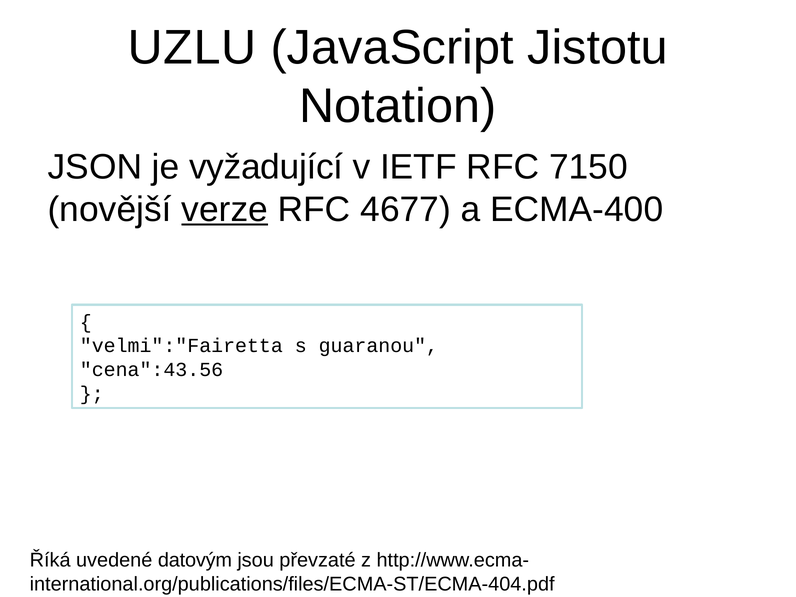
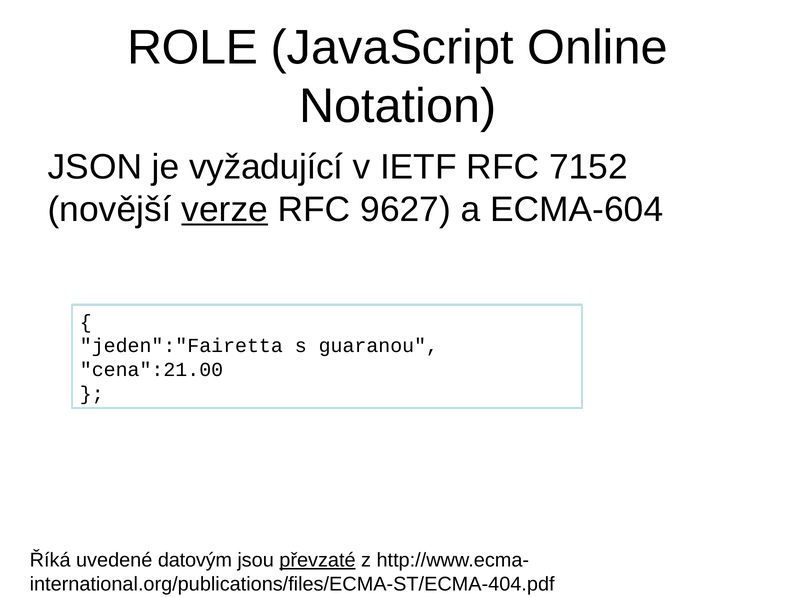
UZLU: UZLU -> ROLE (193, 48)
Jistotu: Jistotu -> Online (598, 48)
7150: 7150 -> 7152 (588, 167)
4677: 4677 -> 9627 (406, 209)
ECMA-400: ECMA-400 -> ECMA-604 (577, 209)
velmi":"Fairetta: velmi":"Fairetta -> jeden":"Fairetta (181, 346)
cena":43.56: cena":43.56 -> cena":21.00 (151, 370)
převzaté underline: none -> present (317, 560)
